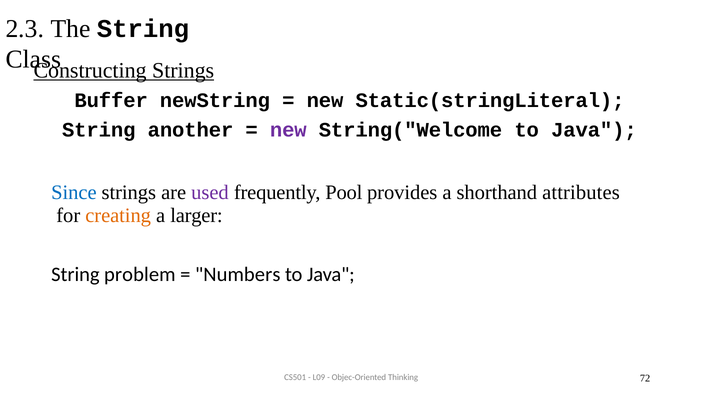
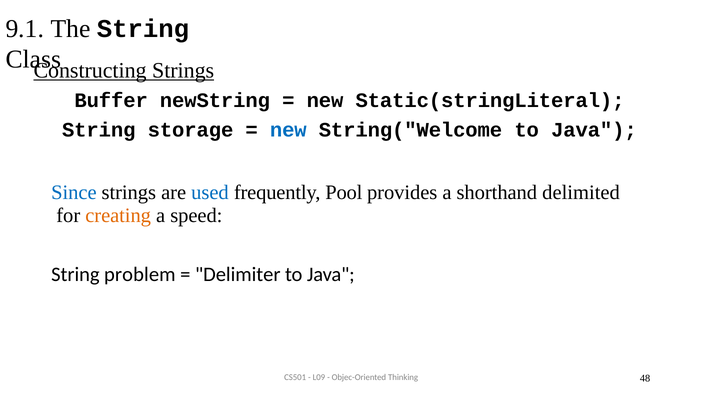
2.3: 2.3 -> 9.1 (25, 29)
another: another -> storage (191, 130)
new colour: purple -> blue (288, 130)
used colour: purple -> blue (210, 193)
attributes: attributes -> delimited (581, 193)
larger: larger -> speed (196, 215)
Numbers: Numbers -> Delimiter (238, 274)
72: 72 -> 48 (645, 378)
